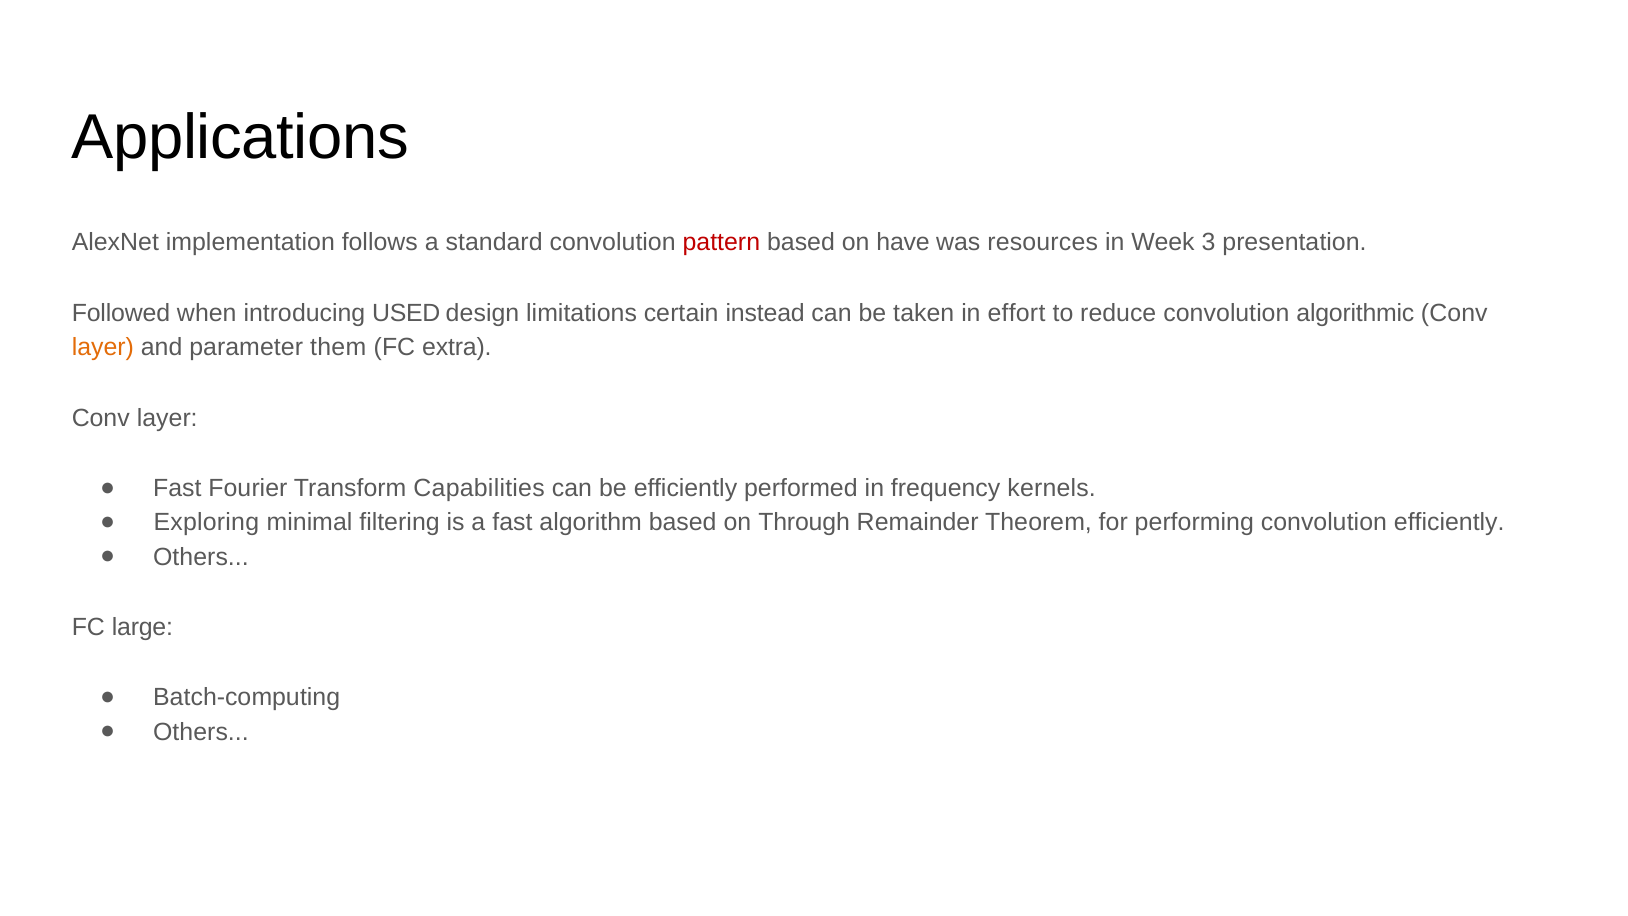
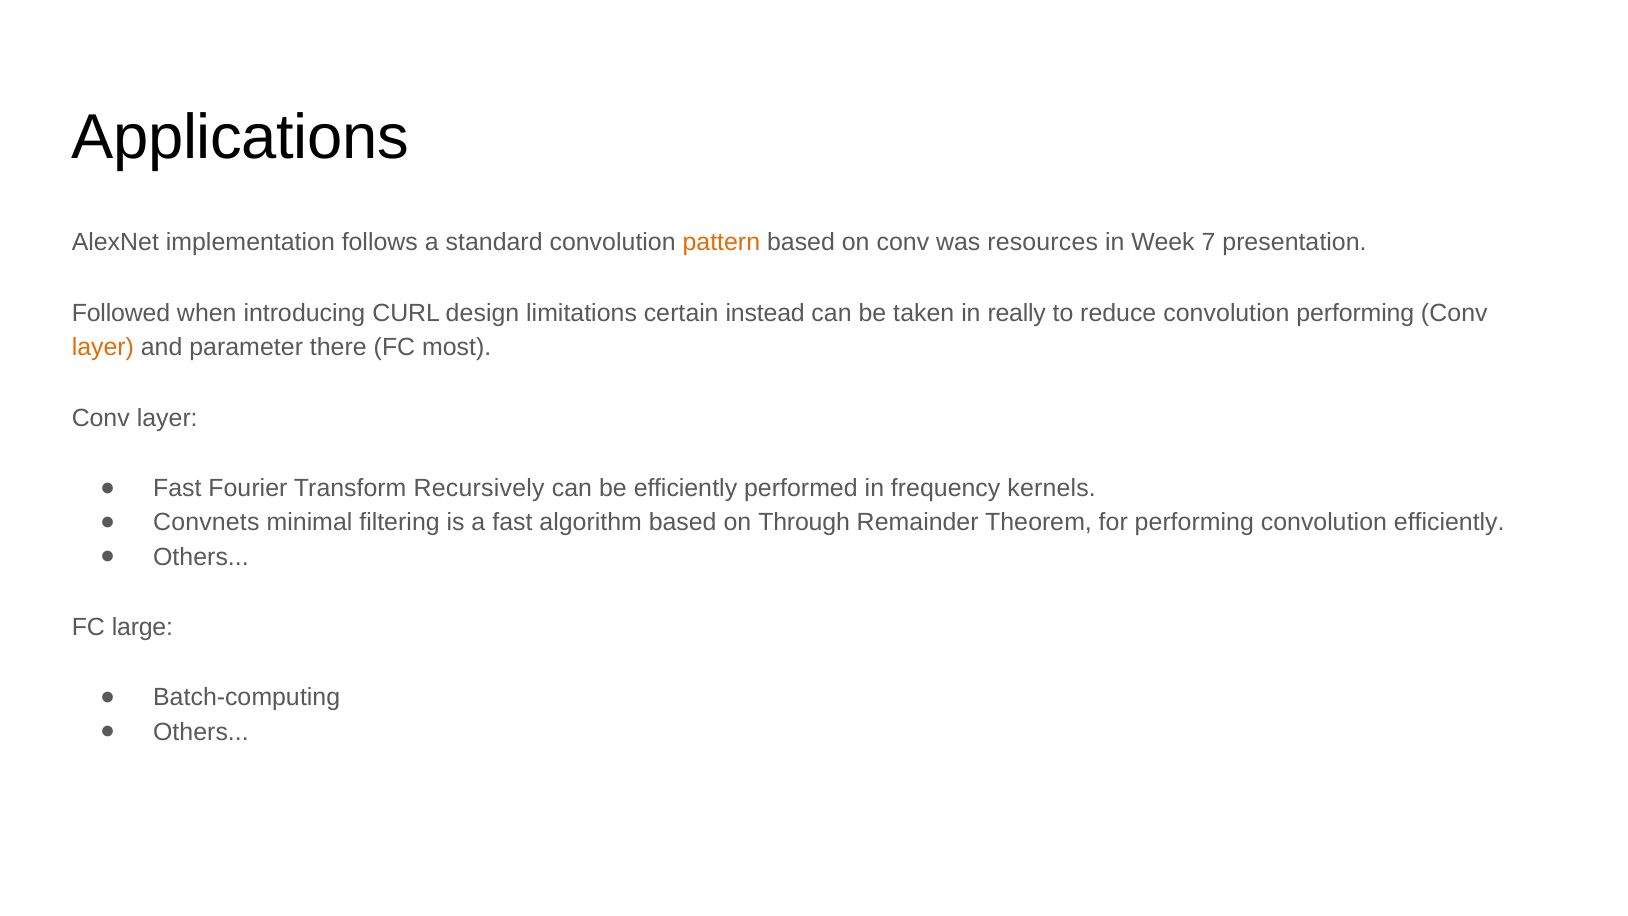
pattern colour: red -> orange (721, 243)
on have: have -> conv (903, 243)
3: 3 -> 7 (1209, 243)
USED: USED -> CURL (406, 313)
effort: effort -> really (1017, 313)
convolution algorithmic: algorithmic -> performing (1355, 313)
them: them -> there (338, 347)
extra: extra -> most (457, 347)
Capabilities: Capabilities -> Recursively (479, 488)
Exploring: Exploring -> Convnets (206, 522)
